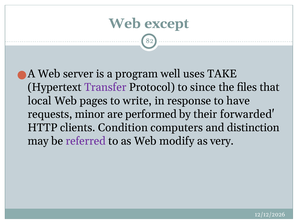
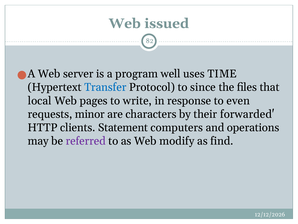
except: except -> issued (167, 23)
TAKE: TAKE -> TIME (222, 74)
Transfer colour: purple -> blue (105, 87)
have: have -> even (238, 101)
performed: performed -> characters (151, 114)
Condition: Condition -> Statement (123, 127)
distinction: distinction -> operations (253, 127)
very: very -> find (222, 141)
